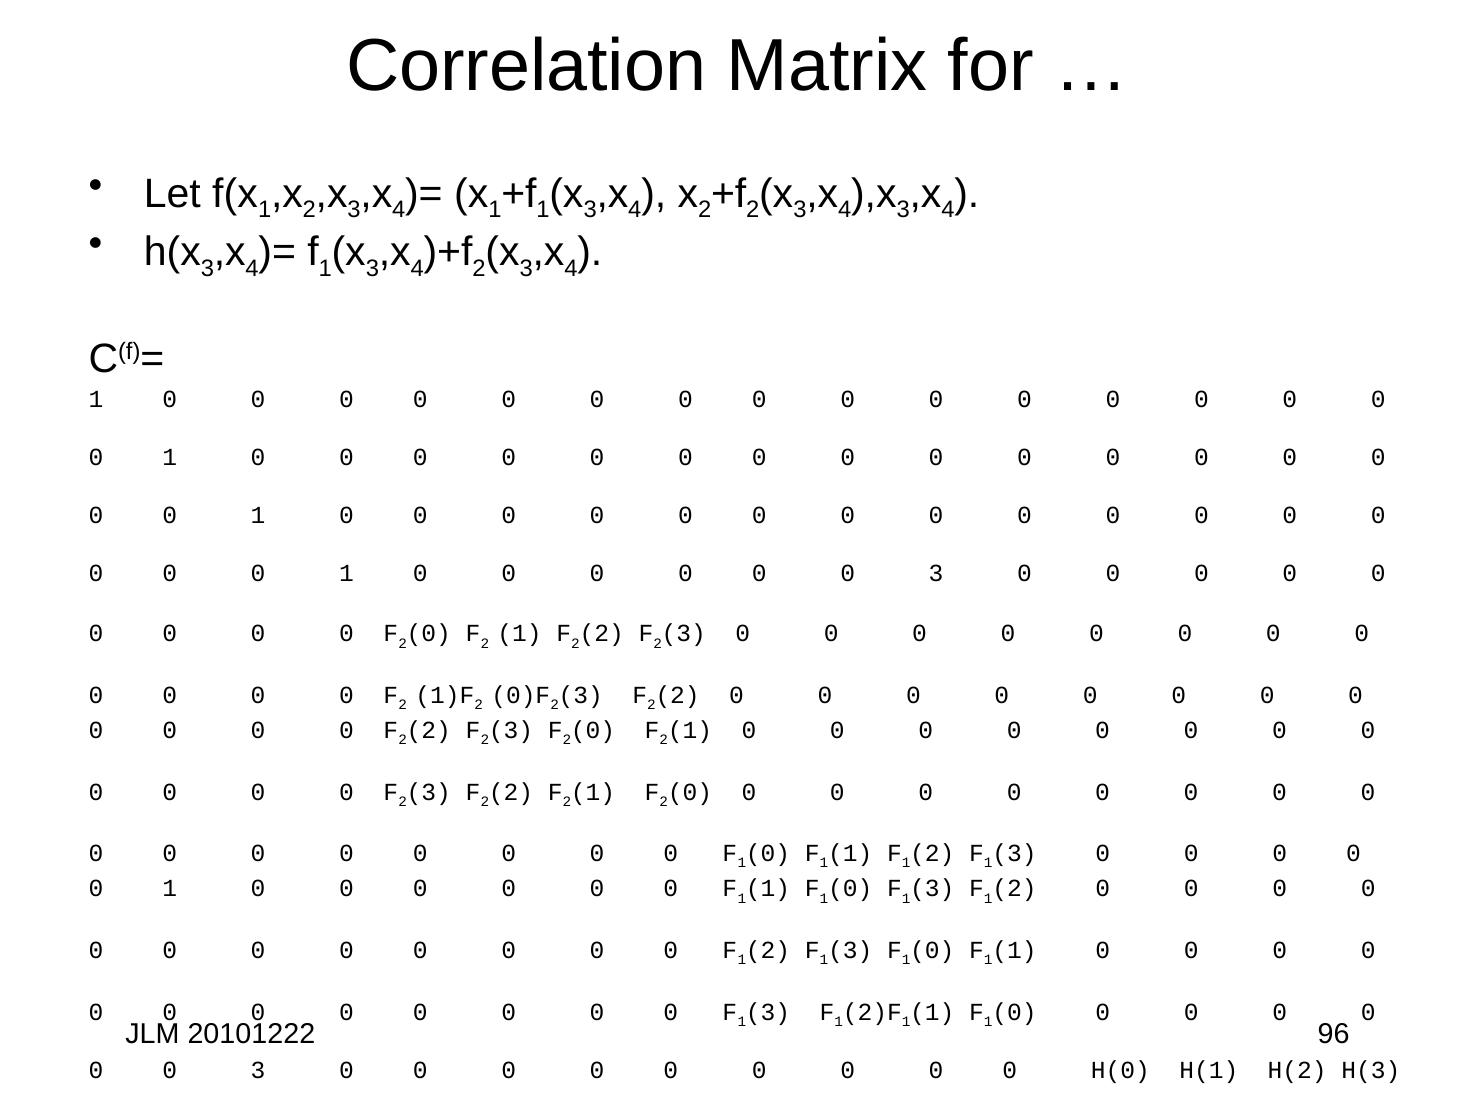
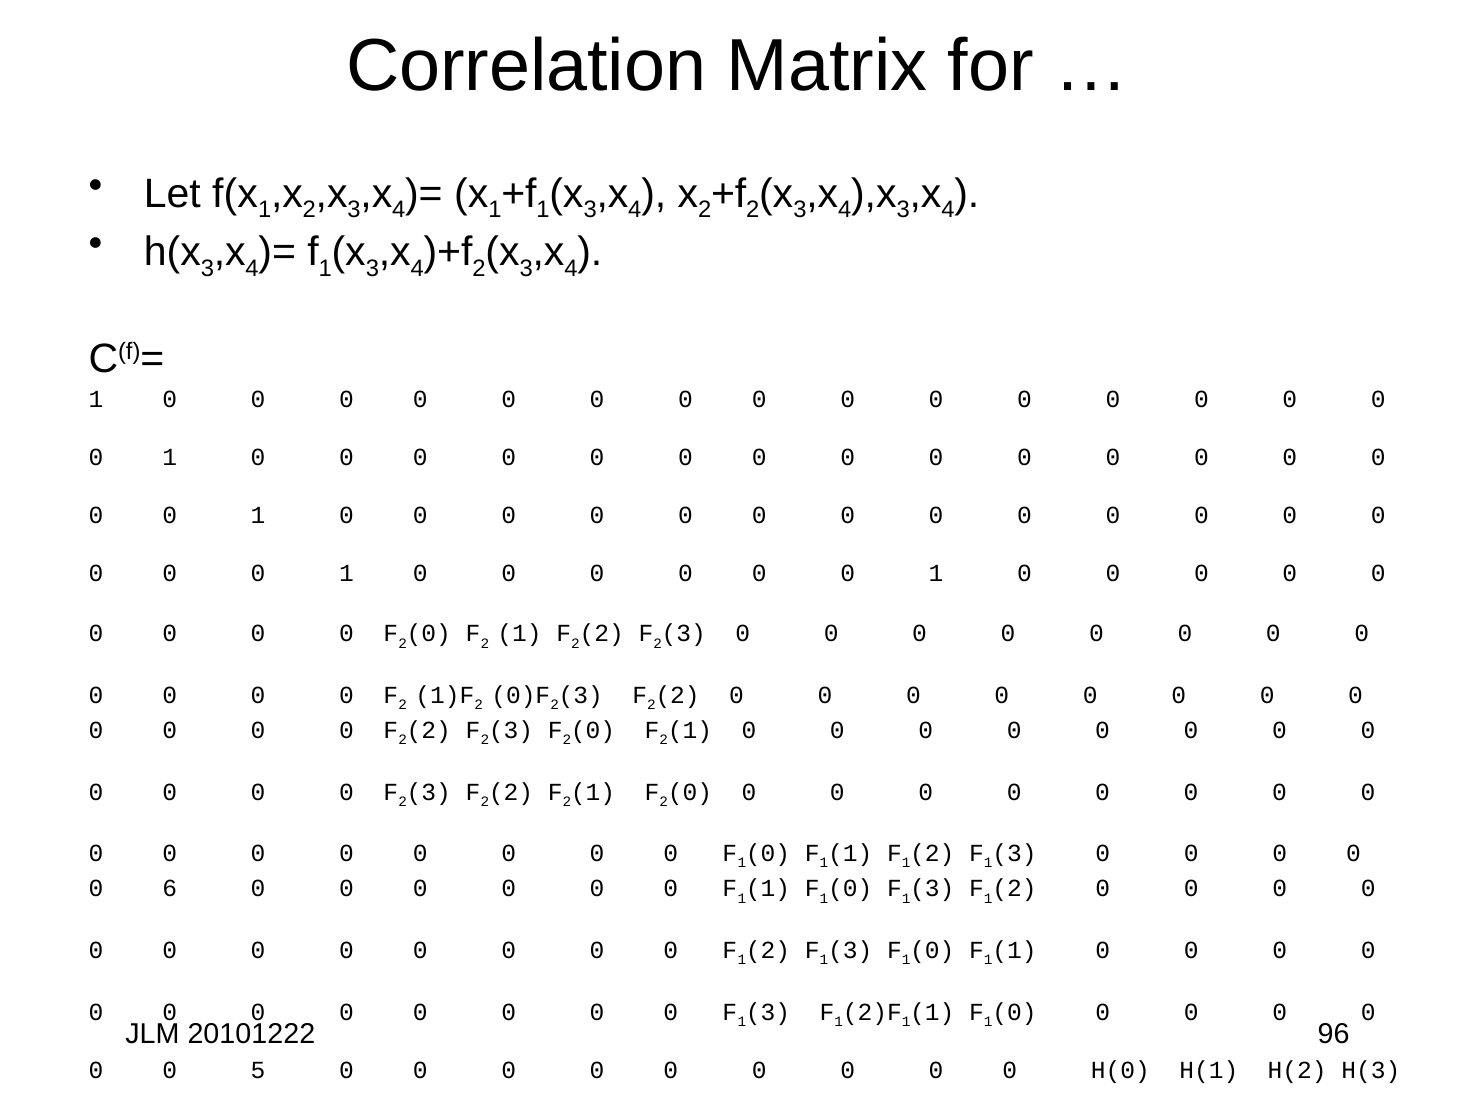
3: 3 -> 1 (936, 573)
1: 1 -> 6 (170, 889)
3: 3 -> 5 (258, 1071)
